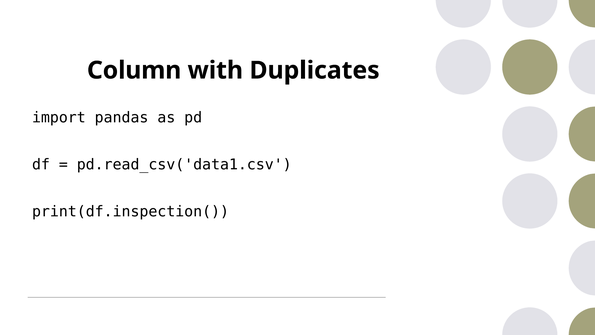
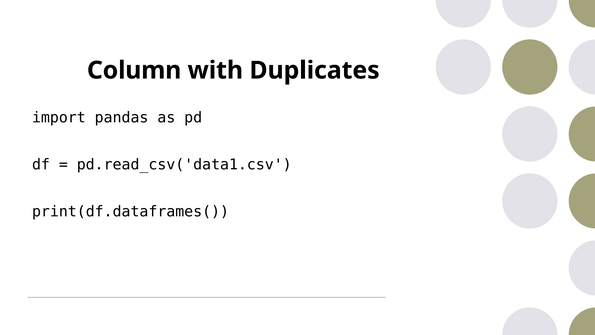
print(df.inspection(: print(df.inspection( -> print(df.dataframes( (131, 211)
